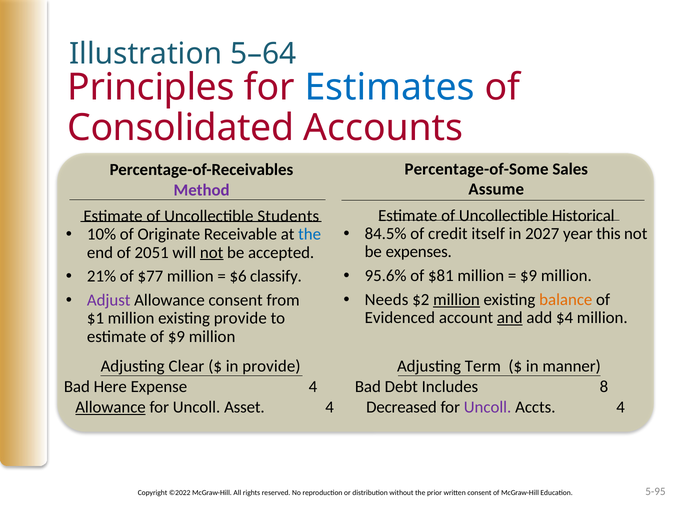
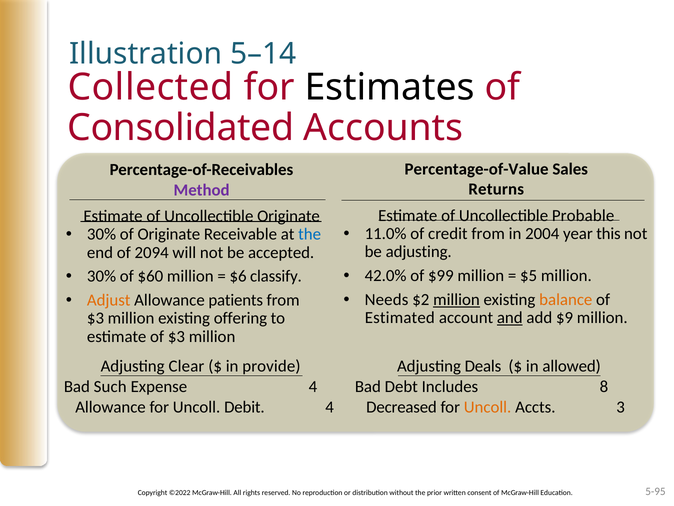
5–64: 5–64 -> 5–14 (263, 54)
Principles: Principles -> Collected (151, 87)
Estimates colour: blue -> black (390, 87)
Percentage-of-Some: Percentage-of-Some -> Percentage-of-Value (477, 169)
Assume: Assume -> Returns (496, 189)
Historical: Historical -> Probable (583, 216)
Uncollectible Students: Students -> Originate (288, 216)
84.5%: 84.5% -> 11.0% (386, 233)
credit itself: itself -> from (488, 233)
2027: 2027 -> 2004 (542, 233)
10%: 10% -> 30% (102, 234)
be expenses: expenses -> adjusting (419, 252)
2051: 2051 -> 2094 (152, 252)
not underline: present -> none (212, 252)
95.6%: 95.6% -> 42.0% (386, 275)
$81: $81 -> $99 (441, 275)
$9: $9 -> $5 (529, 275)
21%: 21% -> 30% (102, 276)
$77: $77 -> $60 (150, 276)
Adjust colour: purple -> orange (109, 300)
Allowance consent: consent -> patients (236, 300)
Evidenced: Evidenced -> Estimated (400, 318)
$4: $4 -> $9 (565, 318)
$1: $1 -> $3 (96, 318)
existing provide: provide -> offering (240, 318)
of $9: $9 -> $3 (176, 336)
Term: Term -> Deals (483, 366)
manner: manner -> allowed (572, 366)
Here: Here -> Such (110, 386)
Allowance underline: present -> none (110, 407)
Asset: Asset -> Debit (244, 407)
Uncoll colour: purple -> orange (488, 407)
Accts 4: 4 -> 3 (621, 407)
